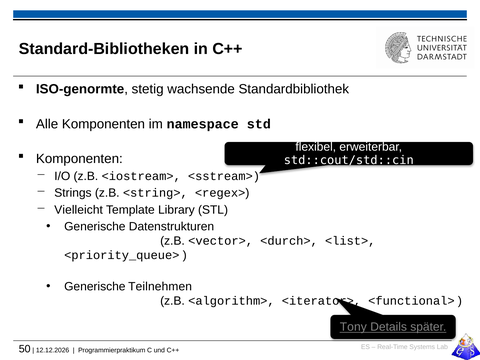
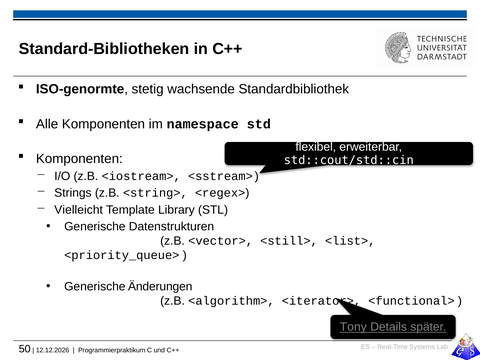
<durch>: <durch> -> <still> (289, 241)
Teilnehmen: Teilnehmen -> Änderungen (160, 287)
